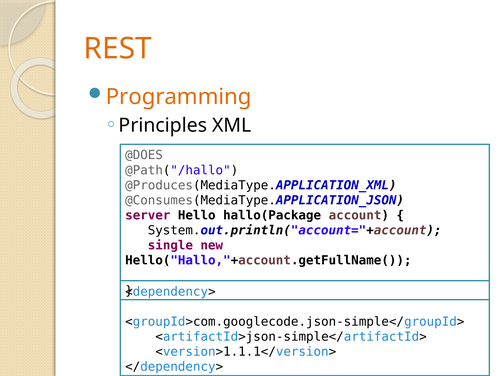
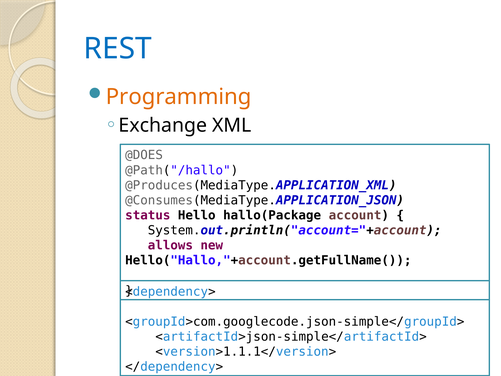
REST colour: orange -> blue (118, 48)
Principles: Principles -> Exchange (163, 125)
server: server -> status (148, 215)
single: single -> allows (170, 245)
